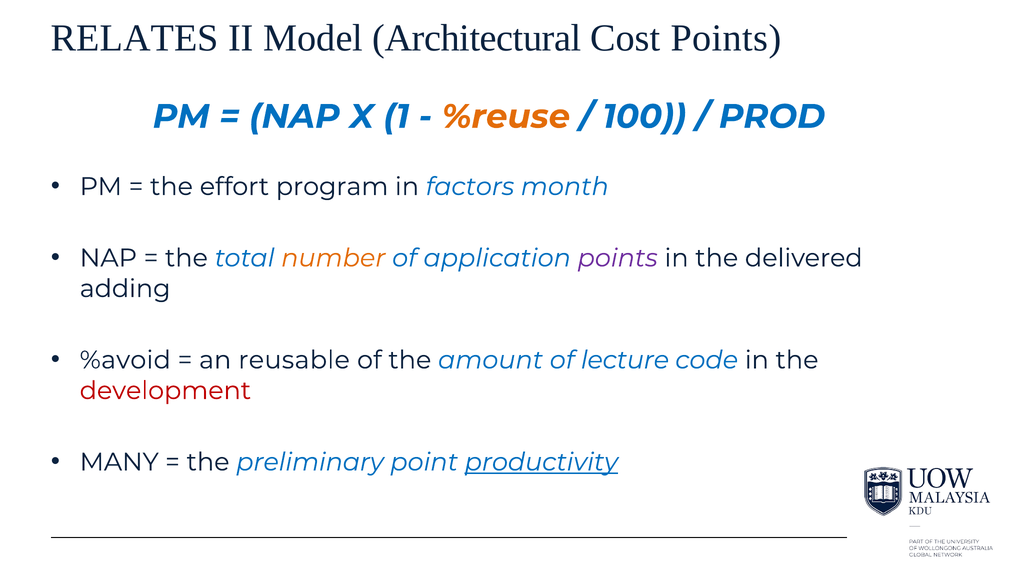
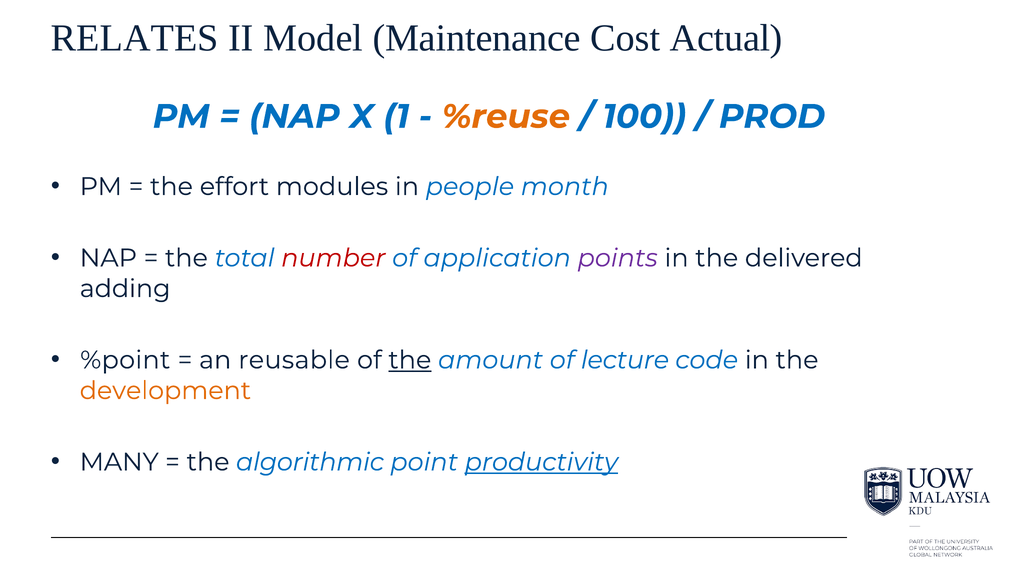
Architectural: Architectural -> Maintenance (477, 38)
Cost Points: Points -> Actual (726, 38)
program: program -> modules (332, 187)
factors: factors -> people (470, 187)
number colour: orange -> red (333, 258)
%avoid: %avoid -> %point (125, 360)
the underline: none -> present (410, 360)
development colour: red -> orange (165, 390)
preliminary: preliminary -> algorithmic (310, 462)
